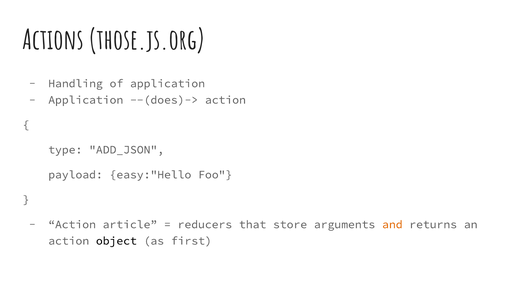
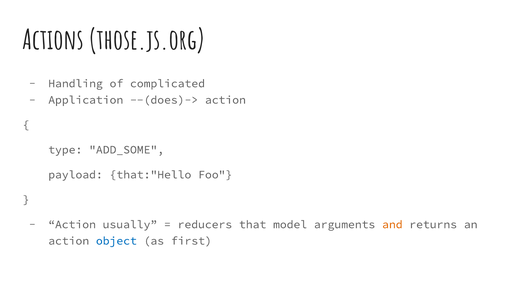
of application: application -> complicated (168, 84)
ADD_JSON: ADD_JSON -> ADD_SOME (127, 150)
easy:"Hello: easy:"Hello -> that:"Hello (150, 175)
article: article -> usually (130, 225)
store: store -> model (290, 225)
object colour: black -> blue (116, 241)
